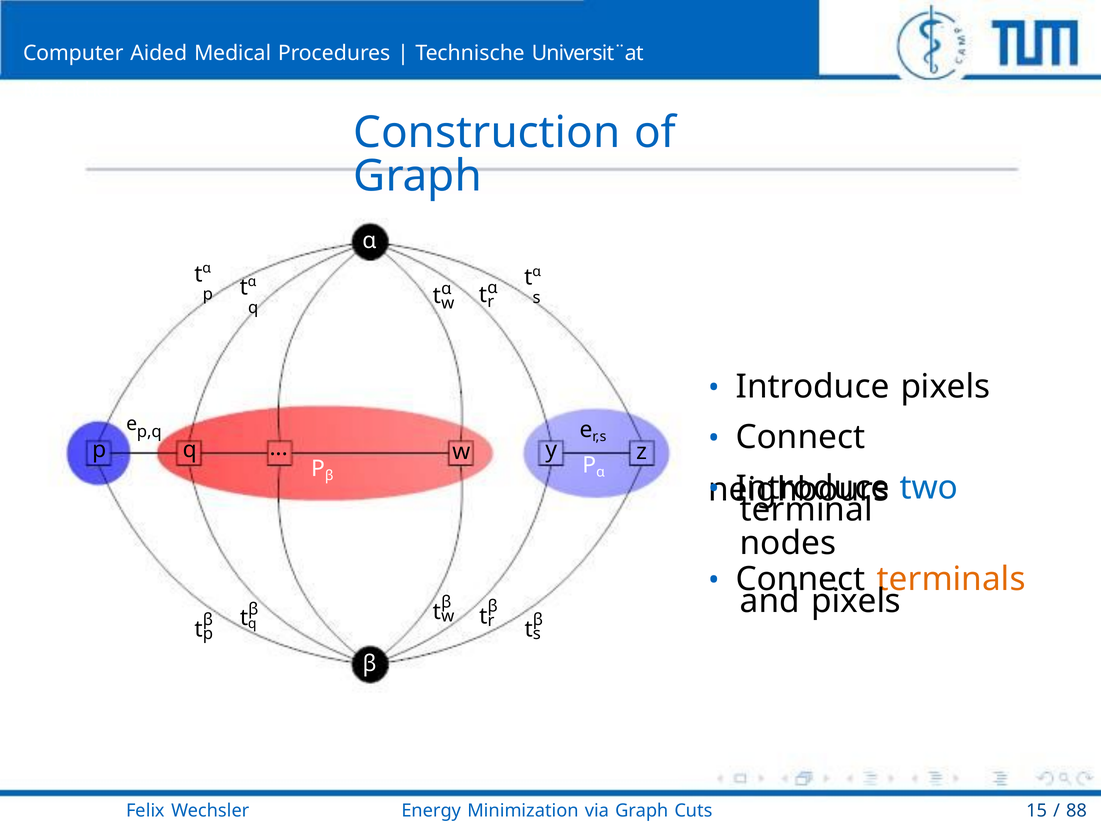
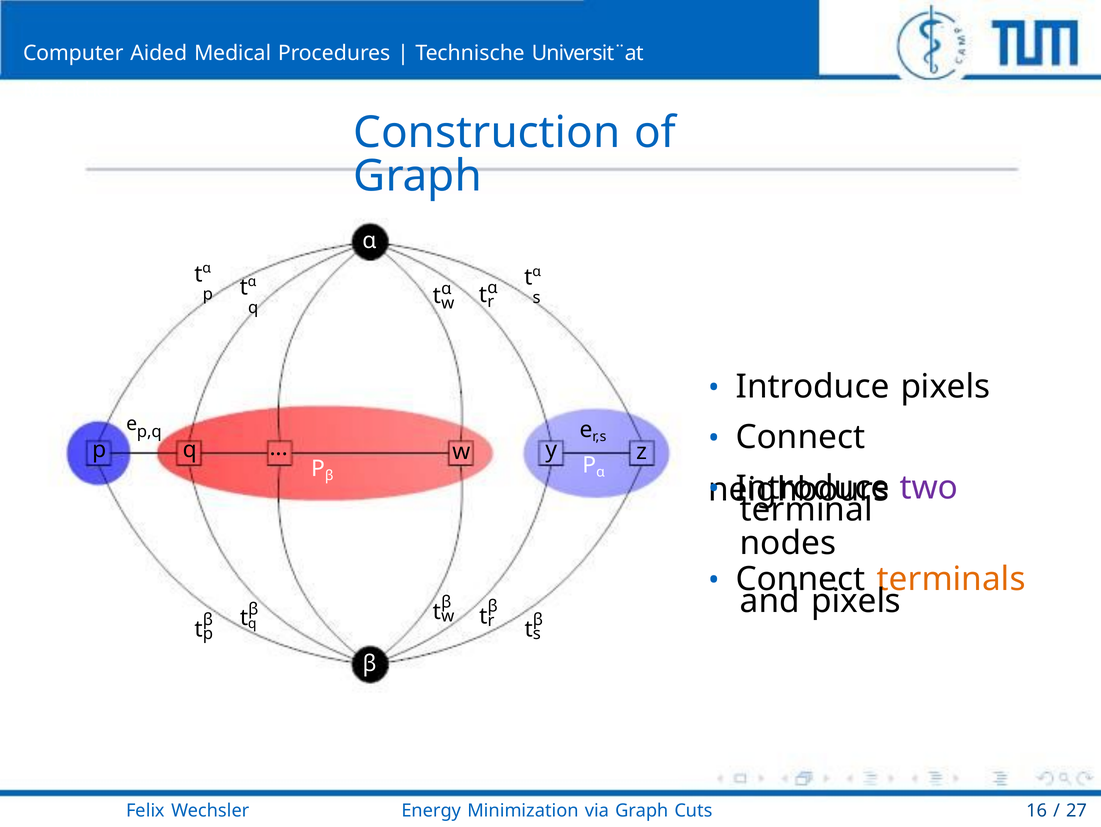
two colour: blue -> purple (929, 488)
15: 15 -> 16 (1037, 811)
88: 88 -> 27 (1076, 811)
